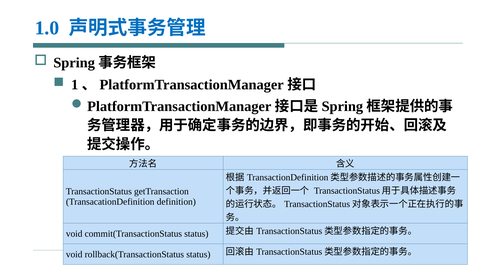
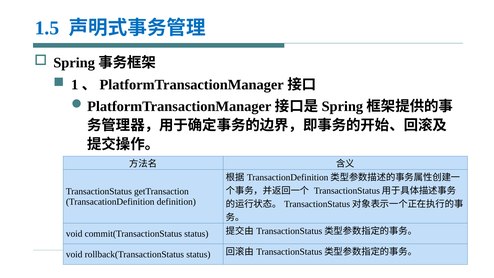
1.0: 1.0 -> 1.5 (47, 28)
